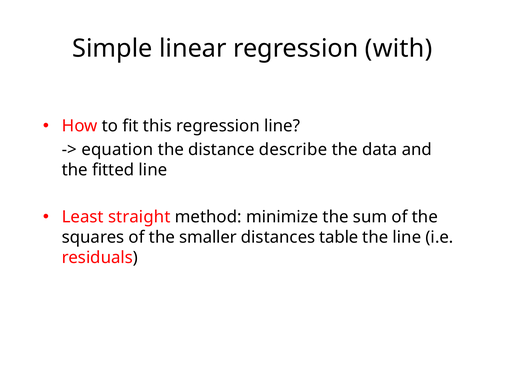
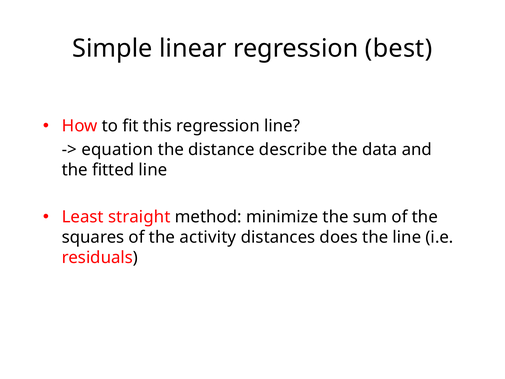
with: with -> best (399, 48)
smaller: smaller -> activity (208, 237)
table: table -> does (339, 237)
